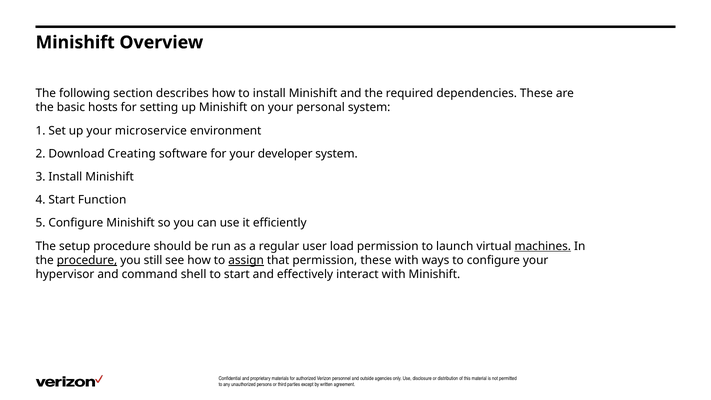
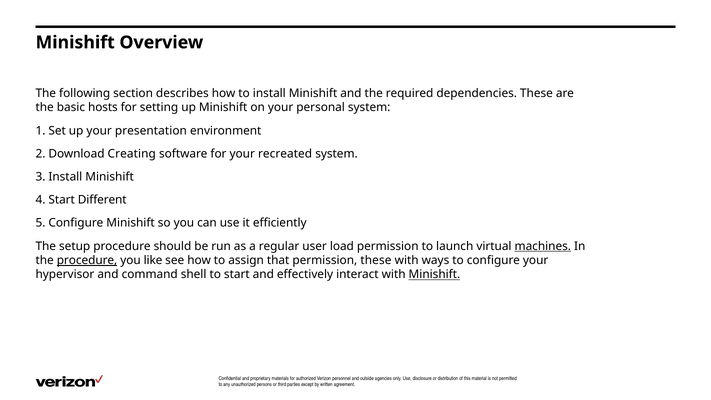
microservice: microservice -> presentation (151, 131)
developer: developer -> recreated (285, 154)
Function: Function -> Different (102, 200)
still: still -> like (153, 260)
assign underline: present -> none (246, 260)
Minishift underline: none -> present (434, 274)
